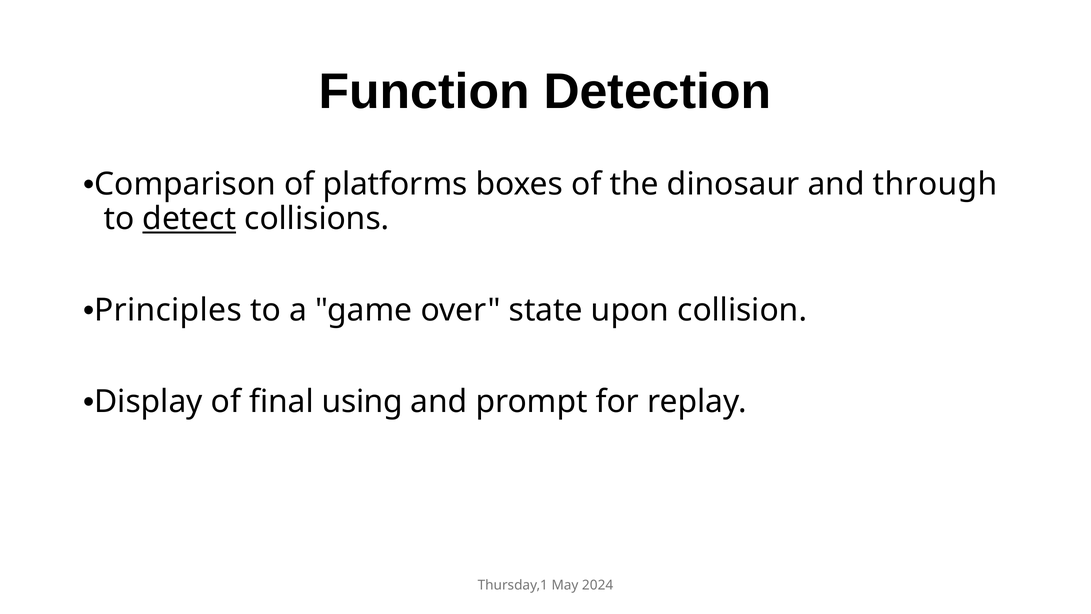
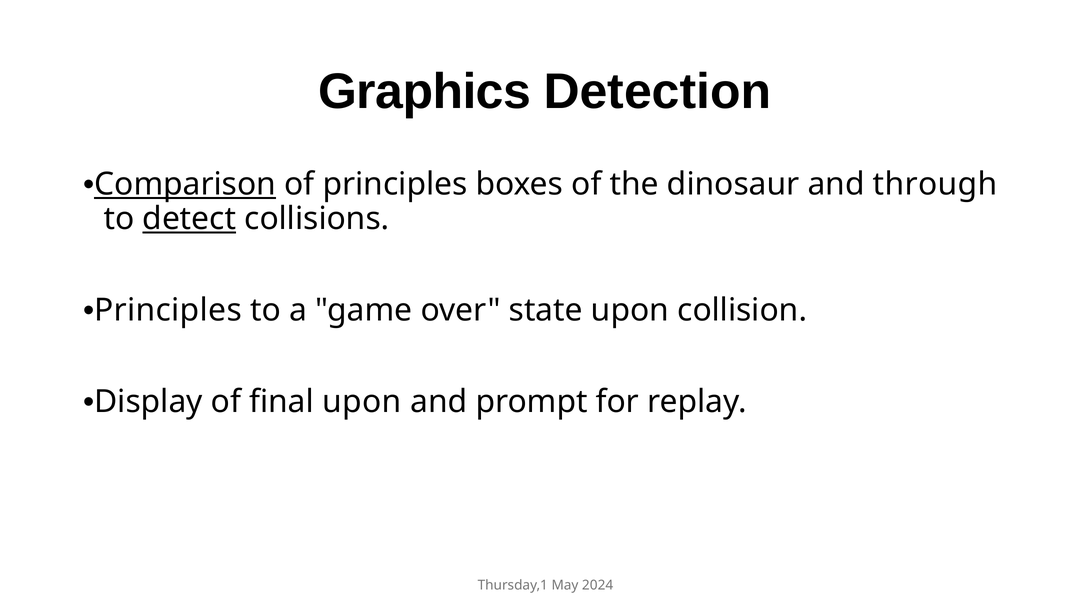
Function: Function -> Graphics (425, 92)
Comparison underline: none -> present (185, 184)
of platforms: platforms -> principles (395, 184)
final using: using -> upon (362, 401)
